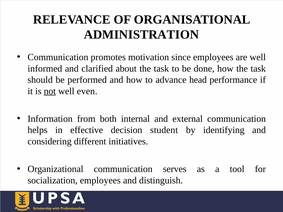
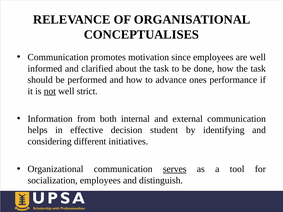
ADMINISTRATION: ADMINISTRATION -> CONCEPTUALISES (141, 35)
head: head -> ones (198, 80)
even: even -> strict (87, 91)
serves underline: none -> present (175, 169)
